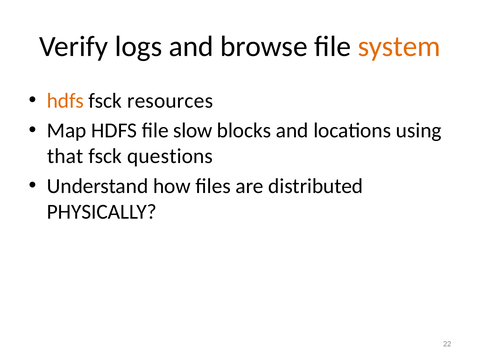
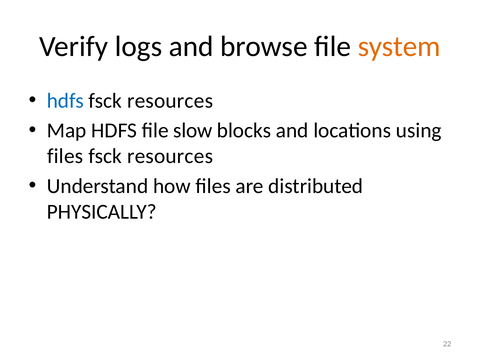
hdfs colour: orange -> blue (65, 101)
that: that -> files (65, 156)
questions: questions -> resources (170, 156)
